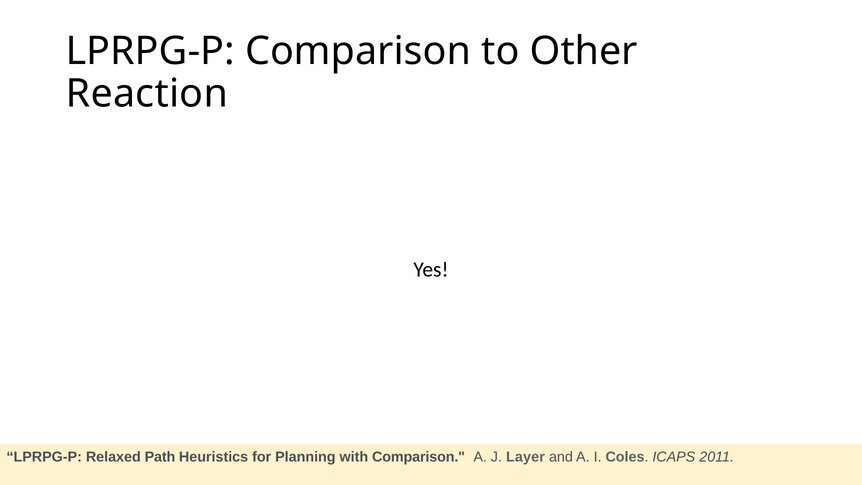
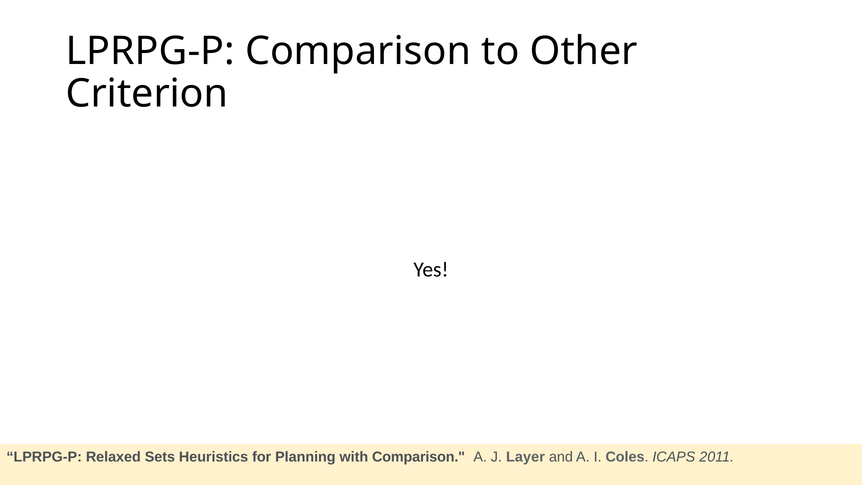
Reaction: Reaction -> Criterion (147, 94)
Path: Path -> Sets (160, 457)
